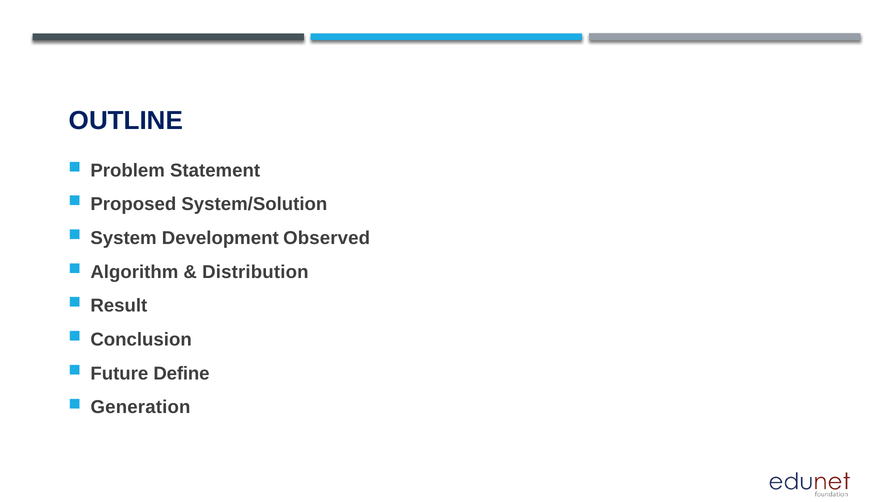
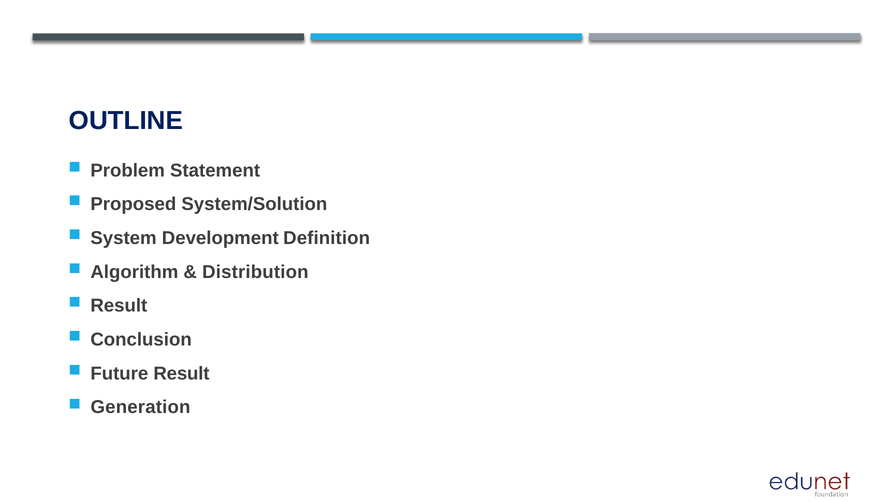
Observed: Observed -> Definition (327, 238)
Future Define: Define -> Result (181, 374)
